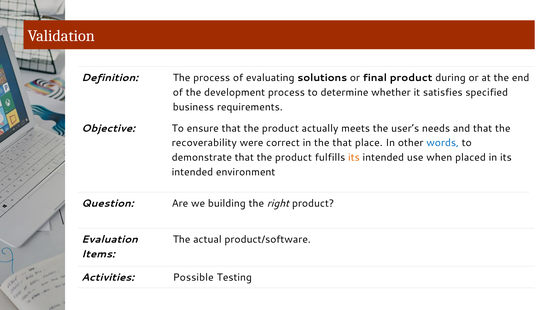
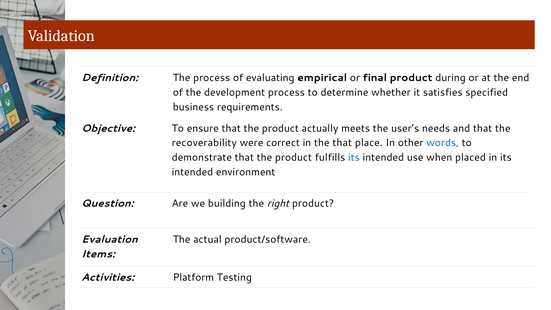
solutions: solutions -> empirical (322, 78)
its colour: orange -> blue (354, 157)
Possible: Possible -> Platform (193, 278)
